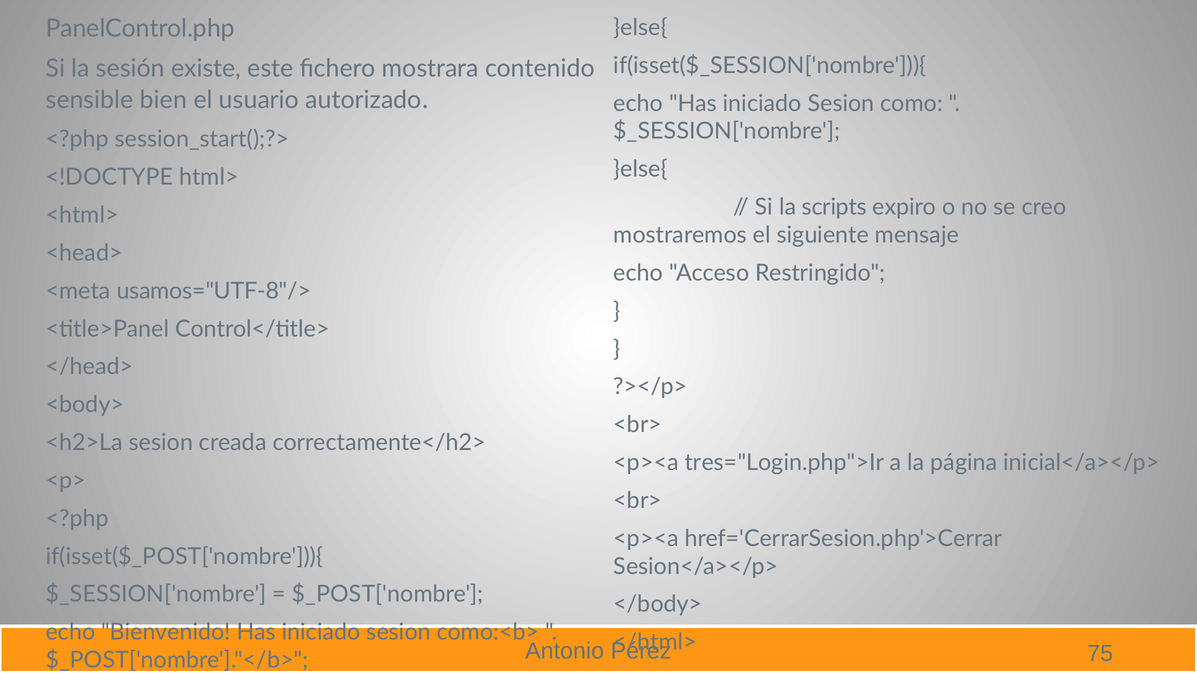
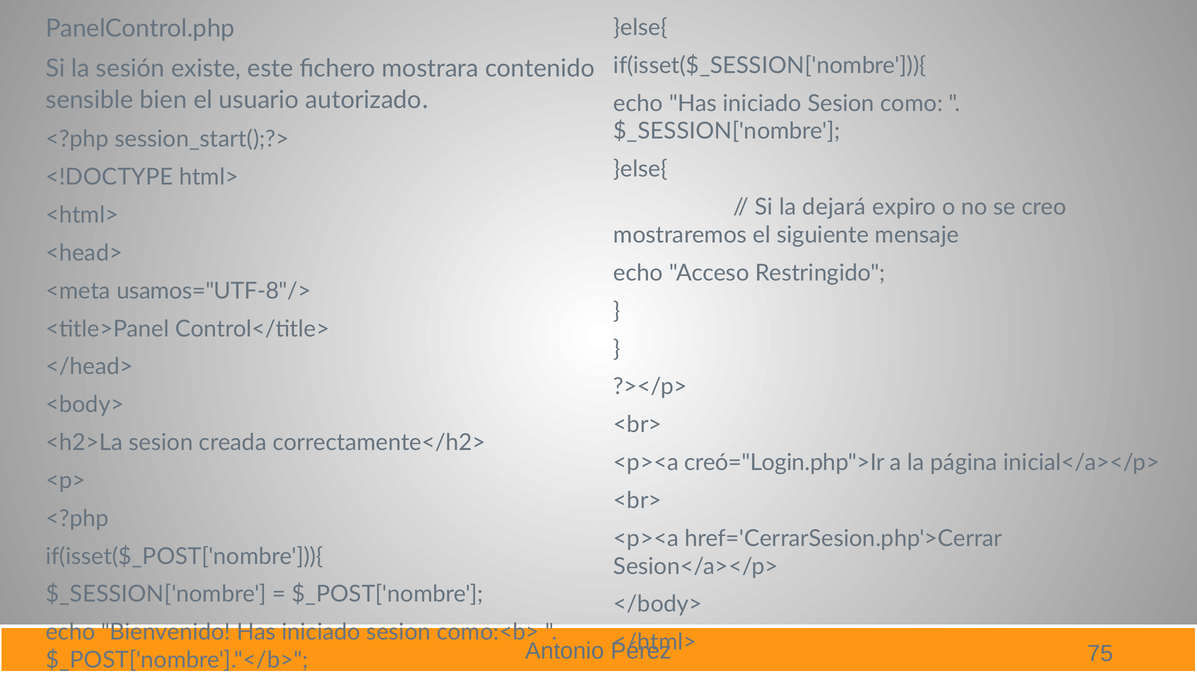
scripts: scripts -> dejará (834, 207)
tres="Login.php">Ir: tres="Login.php">Ir -> creó="Login.php">Ir (785, 463)
